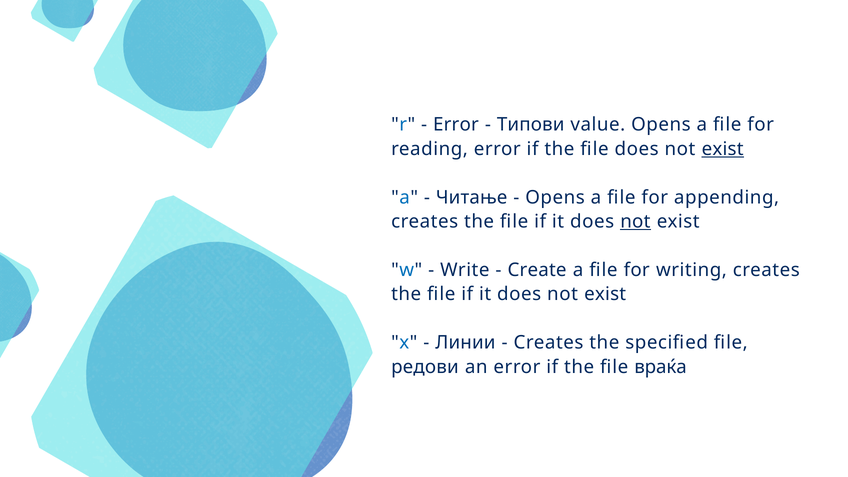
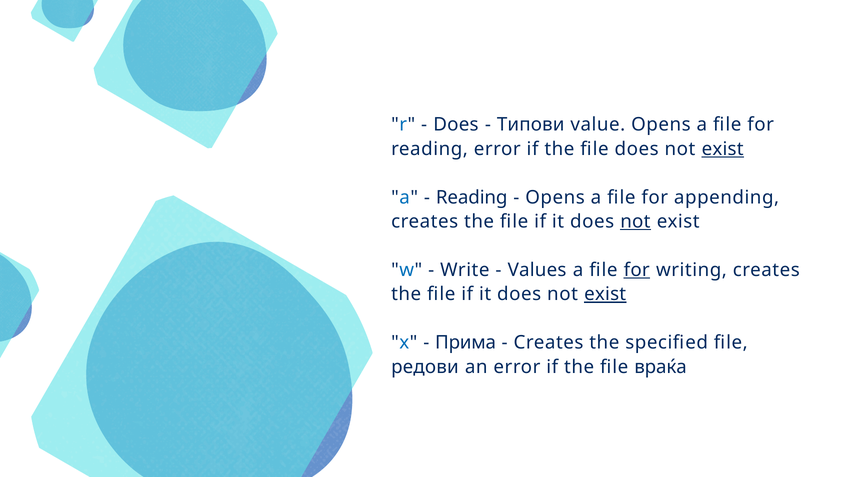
Error: Error -> Does (456, 125)
Читање: Читање -> Reading (472, 197)
Create: Create -> Values (537, 270)
for underline: none -> present (637, 270)
exist underline: none -> present (605, 294)
Линии: Линии -> Прима (466, 343)
